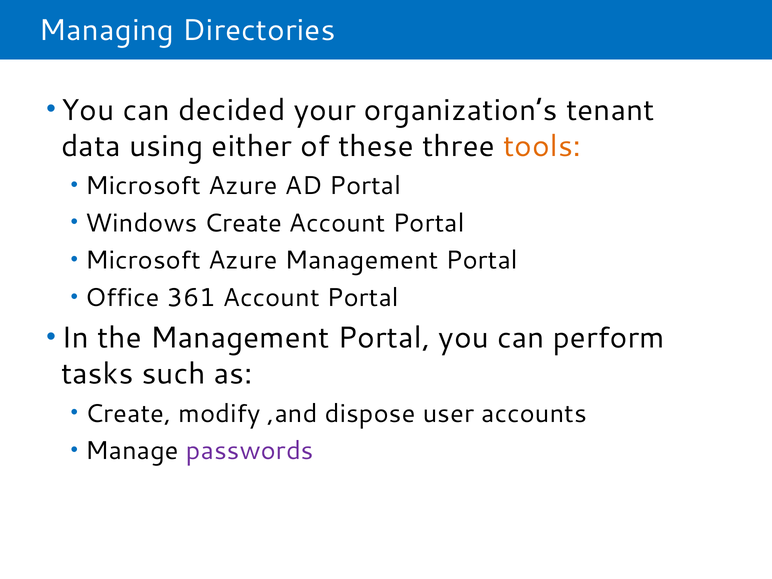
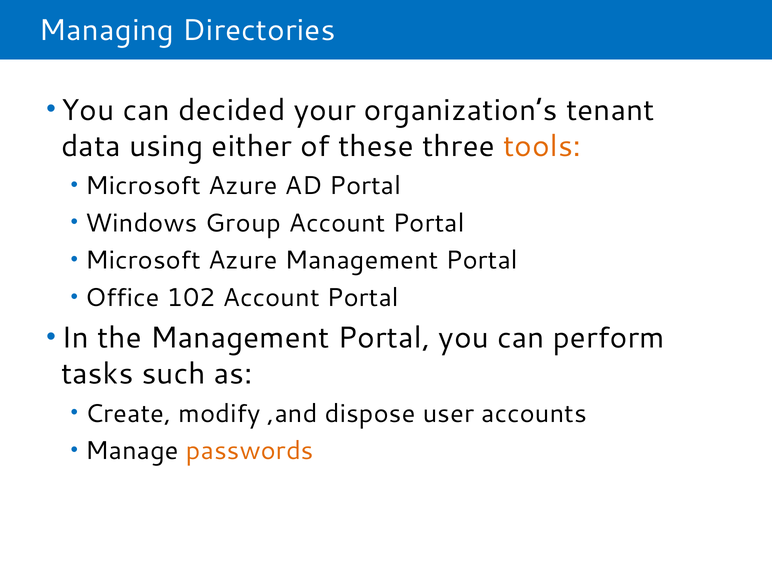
Windows Create: Create -> Group (243, 223)
361: 361 -> 102 (191, 298)
passwords colour: purple -> orange (250, 451)
